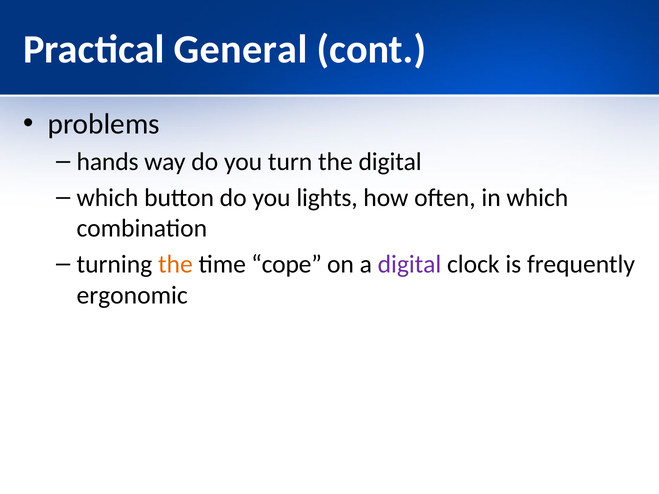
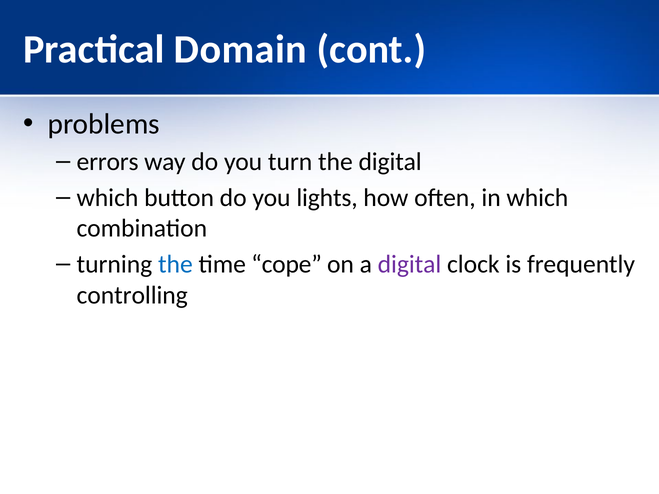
General: General -> Domain (241, 49)
hands: hands -> errors (108, 162)
the colour: orange -> blue (175, 264)
ergonomic: ergonomic -> controlling (132, 295)
